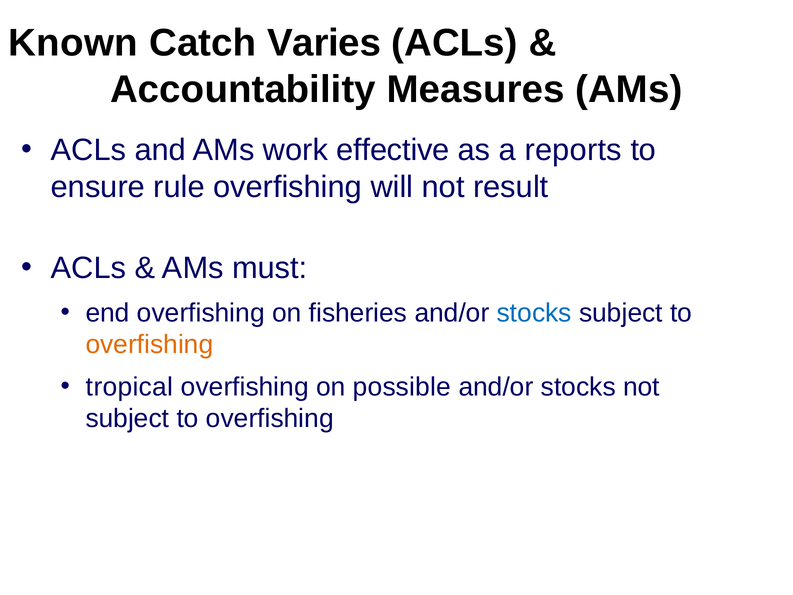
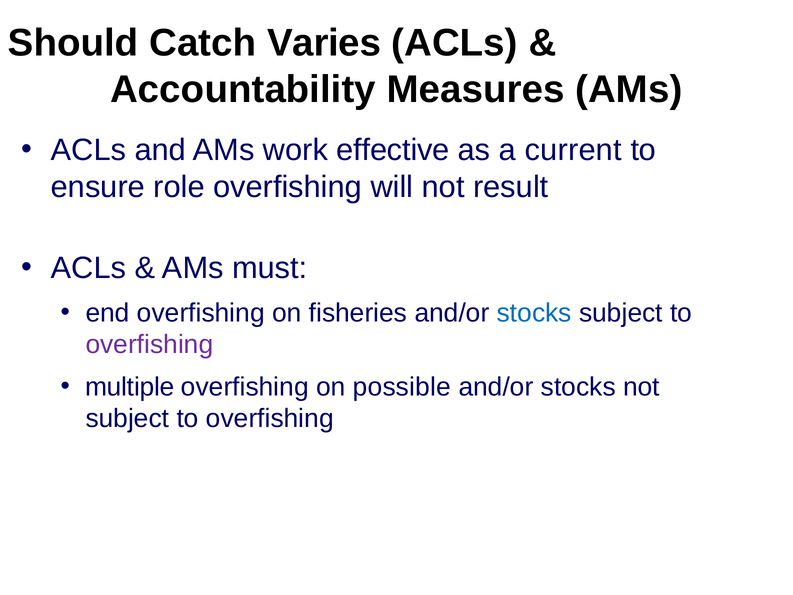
Known: Known -> Should (73, 43)
reports: reports -> current (573, 150)
rule: rule -> role (179, 187)
overfishing colour: orange -> purple (149, 344)
tropical: tropical -> multiple (130, 387)
